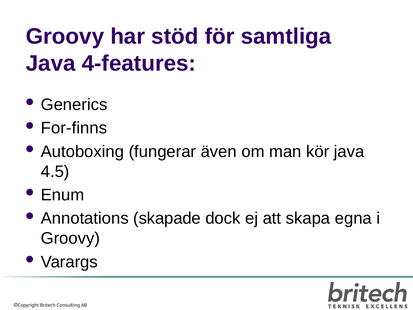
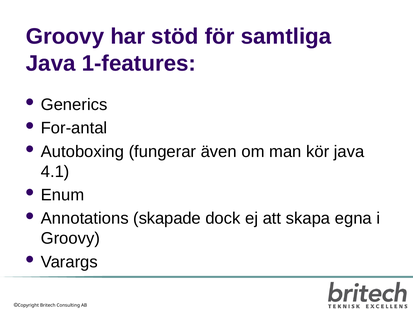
4-features: 4-features -> 1-features (139, 63)
For-finns: For-finns -> For-antal (74, 128)
4.5: 4.5 -> 4.1 (55, 171)
